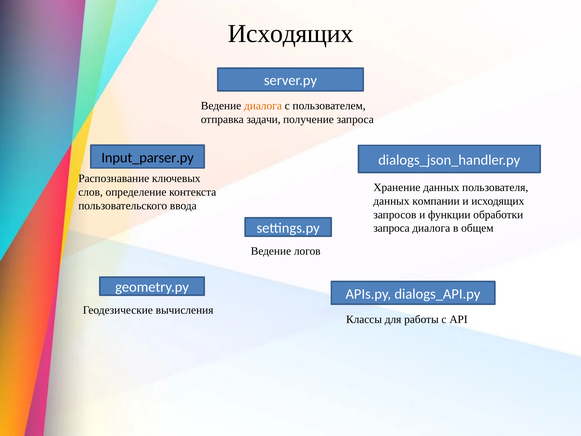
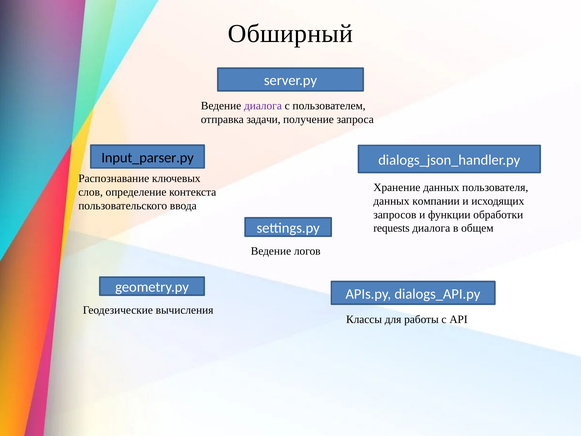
Исходящих: Исходящих -> Обширный (290, 34)
диалога colour: orange -> purple (263, 106)
запроса: запроса -> requests (391, 228)
